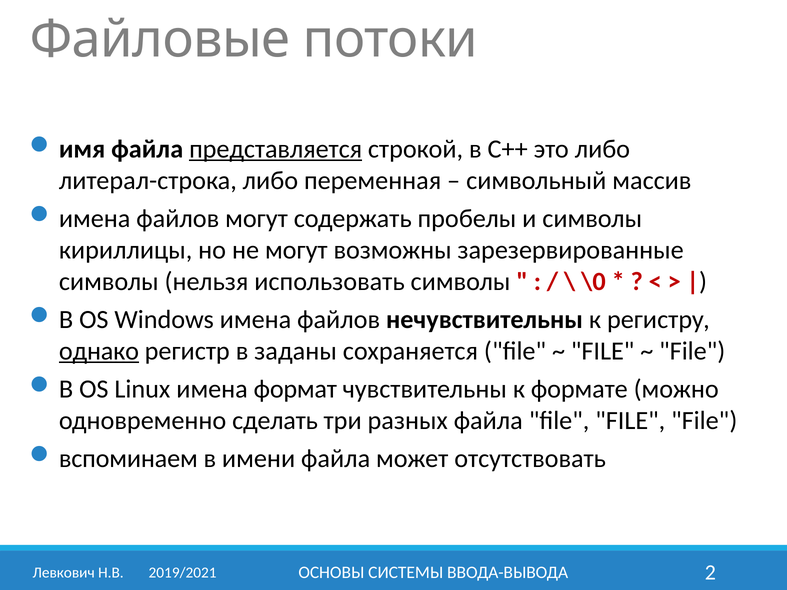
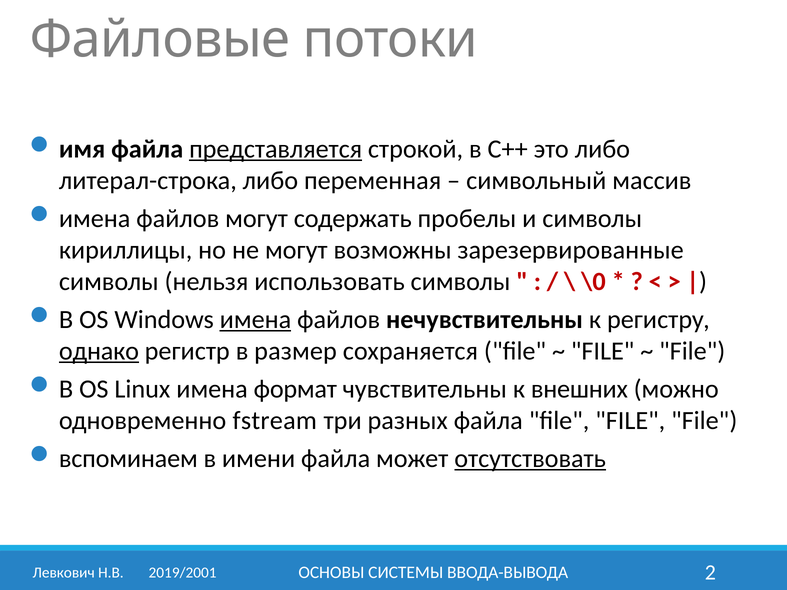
имена underline: none -> present (255, 320)
заданы: заданы -> размер (296, 351)
формате: формате -> внешних (579, 389)
сделать: сделать -> fstream (275, 421)
отсутствовать underline: none -> present (530, 459)
2019/2021: 2019/2021 -> 2019/2001 (183, 573)
